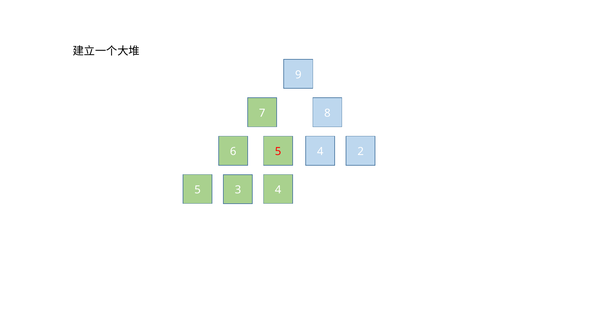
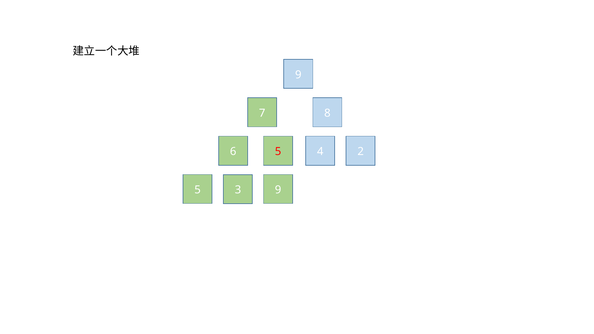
3 4: 4 -> 9 (278, 190)
